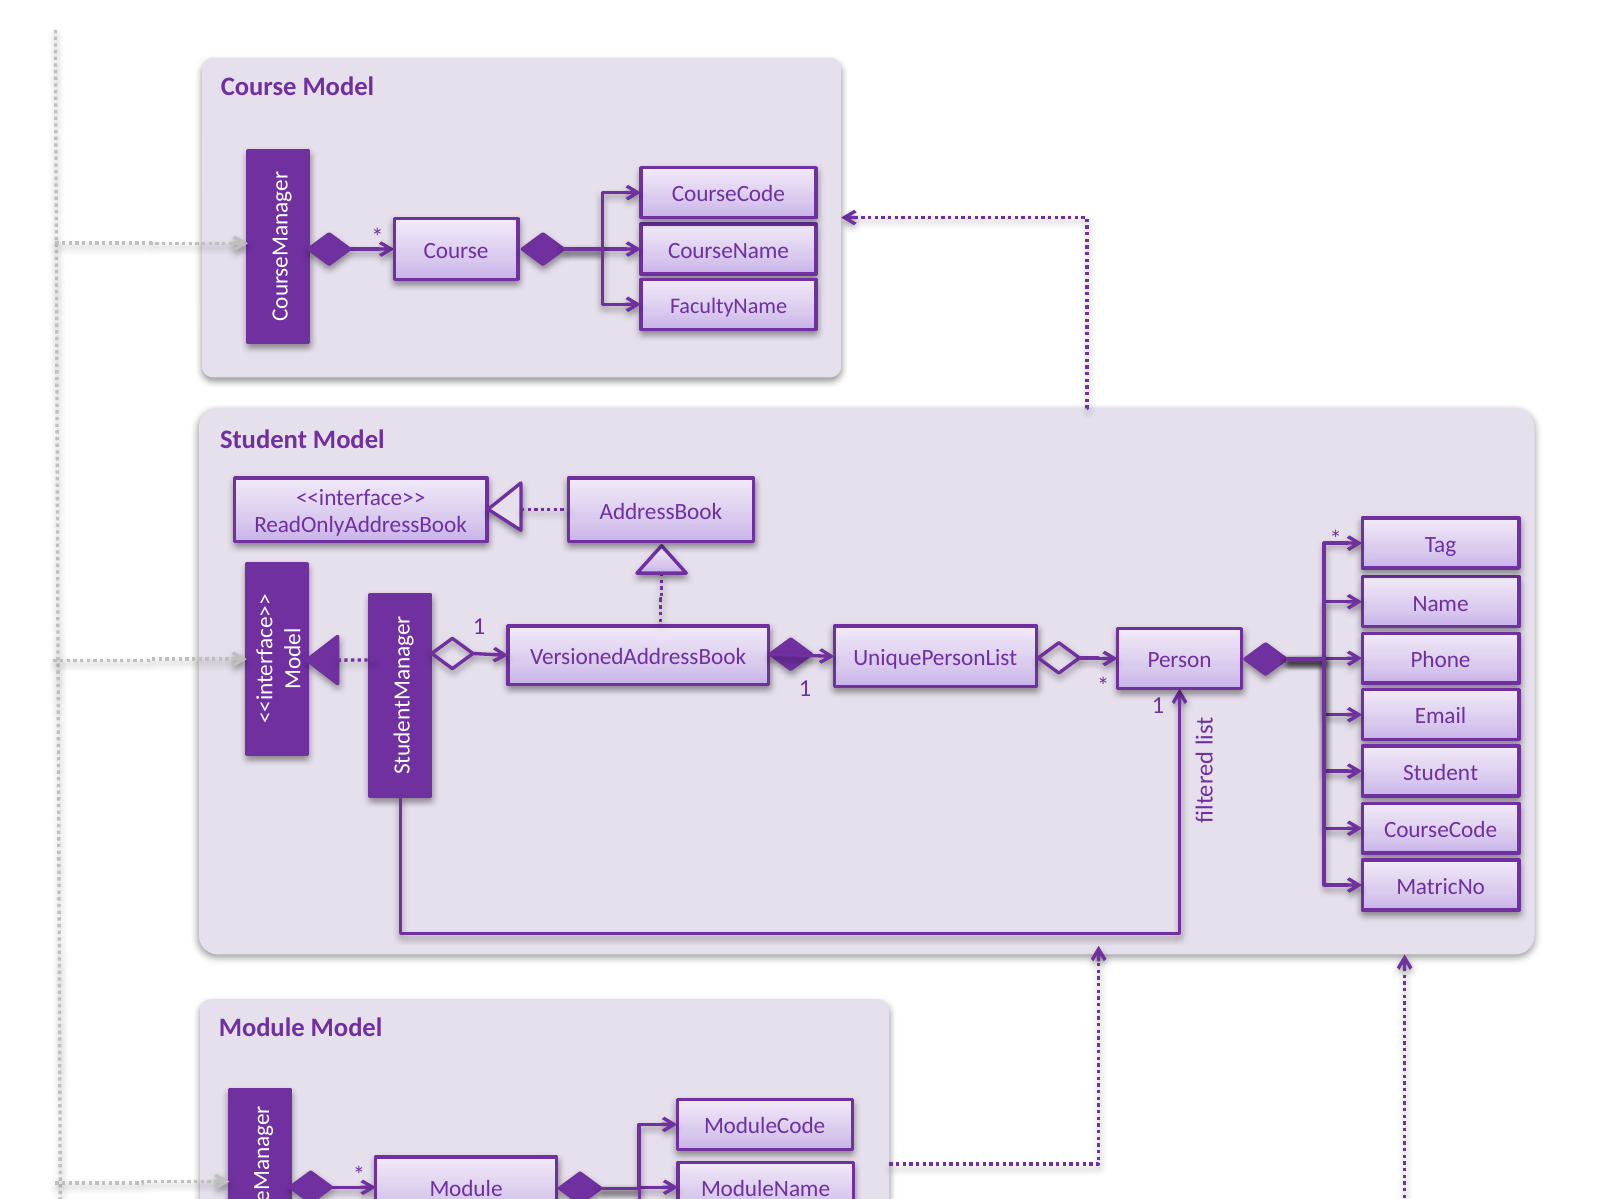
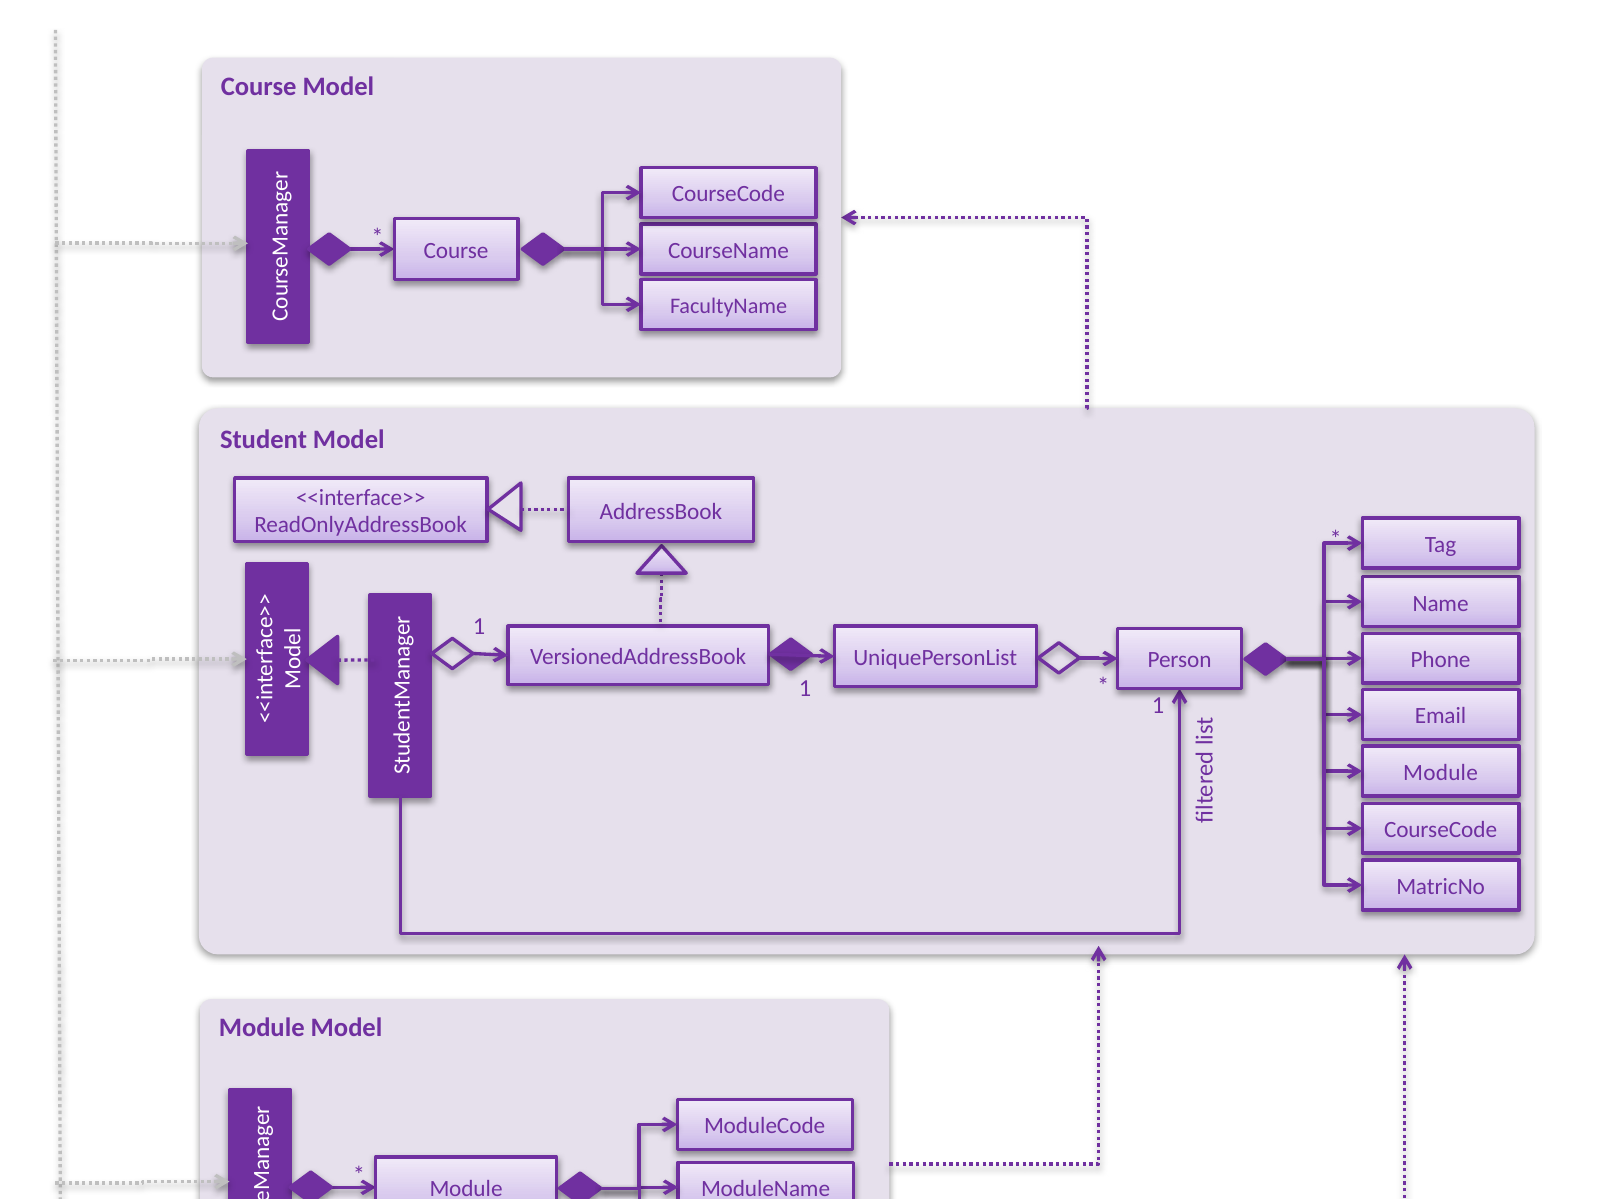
Student: Student -> Module (1441, 772)
